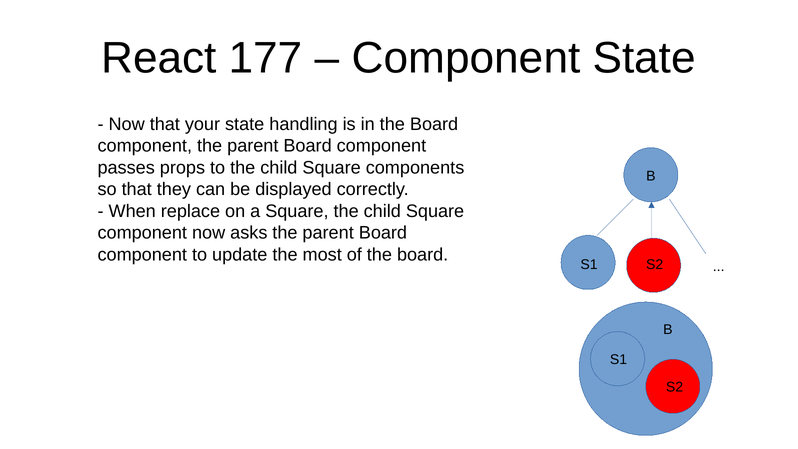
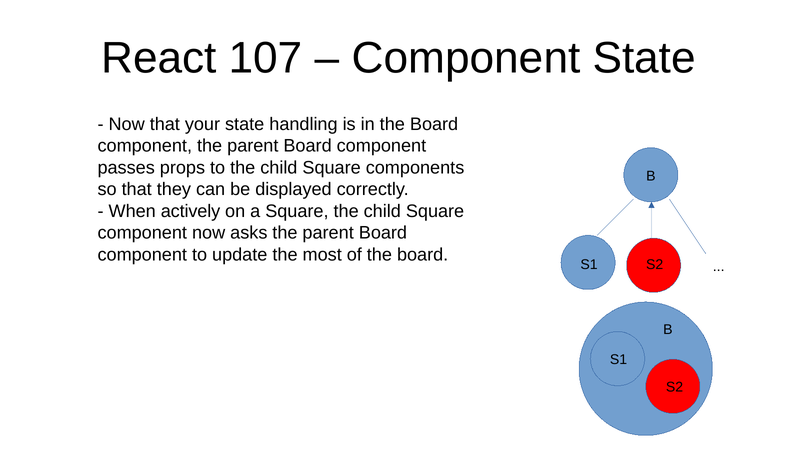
177: 177 -> 107 (266, 58)
replace: replace -> actively (191, 211)
